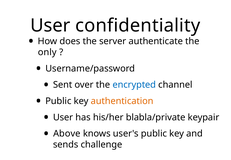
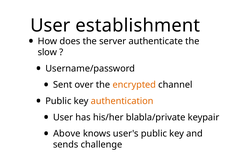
confidentiality: confidentiality -> establishment (138, 25)
only: only -> slow (47, 52)
encrypted colour: blue -> orange (134, 85)
